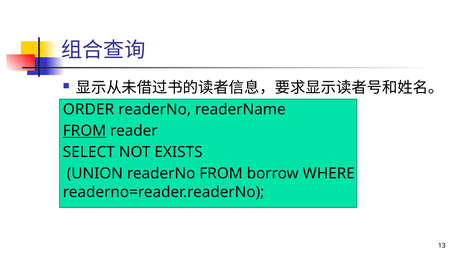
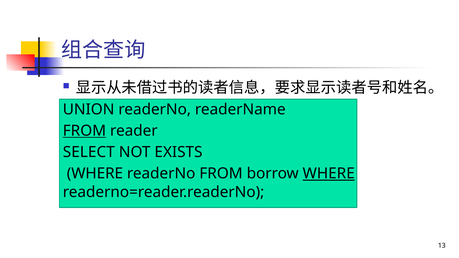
ORDER: ORDER -> UNION (89, 109)
UNION: UNION -> WHERE (95, 174)
WHERE underline: none -> present (329, 174)
